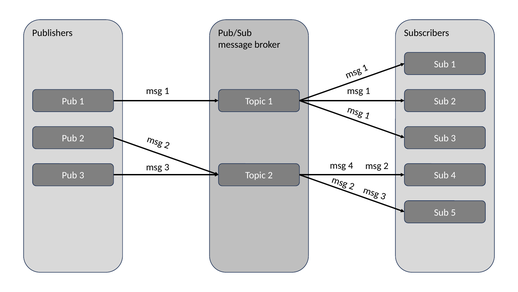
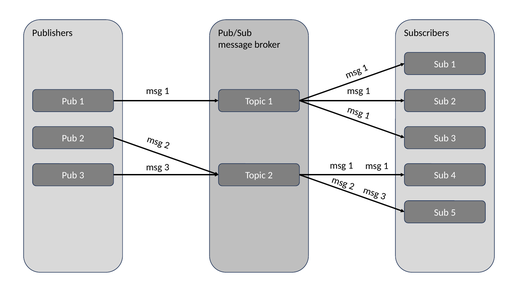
4: 4 -> 1 (351, 165)
3 msg 2: 2 -> 1 (386, 166)
